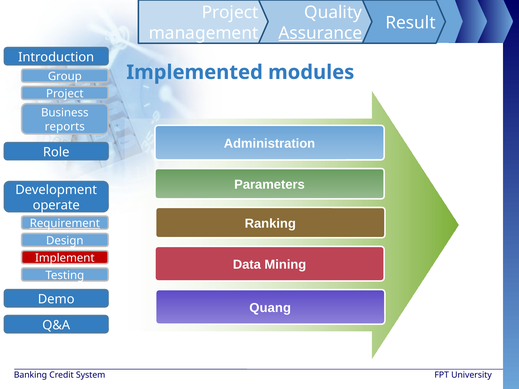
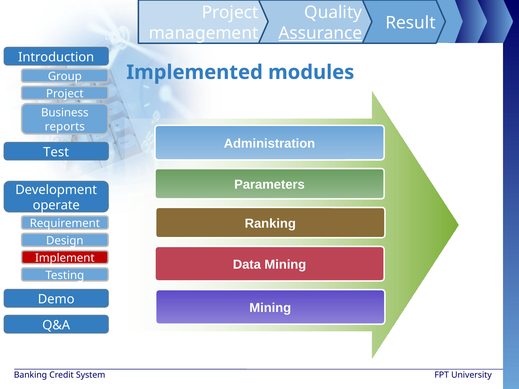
Role: Role -> Test (56, 152)
Requirement underline: present -> none (65, 224)
Quang: Quang -> Mining (270, 308)
